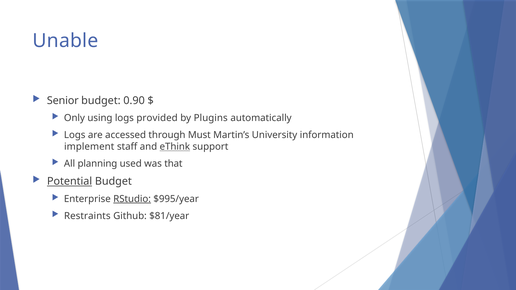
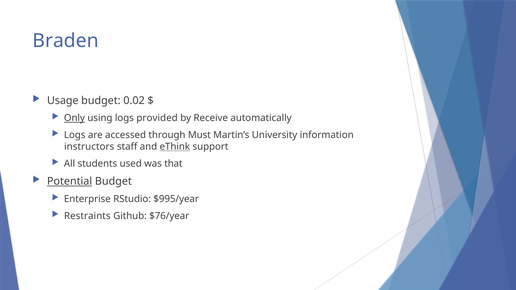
Unable: Unable -> Braden (66, 41)
Senior: Senior -> Usage (63, 101)
0.90: 0.90 -> 0.02 (134, 101)
Only underline: none -> present (74, 118)
Plugins: Plugins -> Receive (211, 118)
implement: implement -> instructors (89, 147)
planning: planning -> students (97, 164)
RStudio underline: present -> none (132, 199)
$81/year: $81/year -> $76/year (169, 216)
